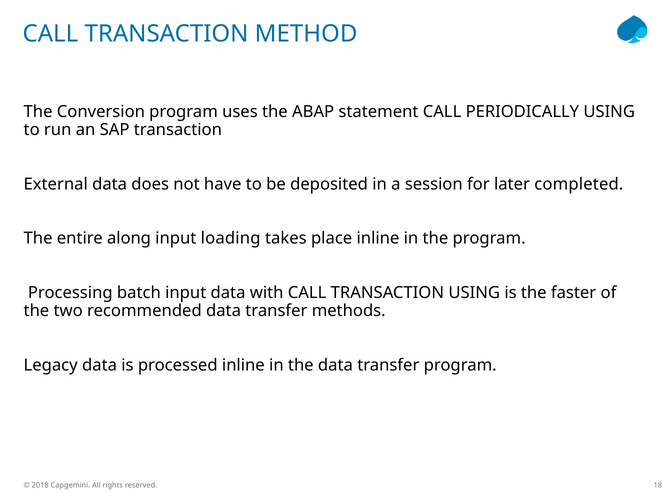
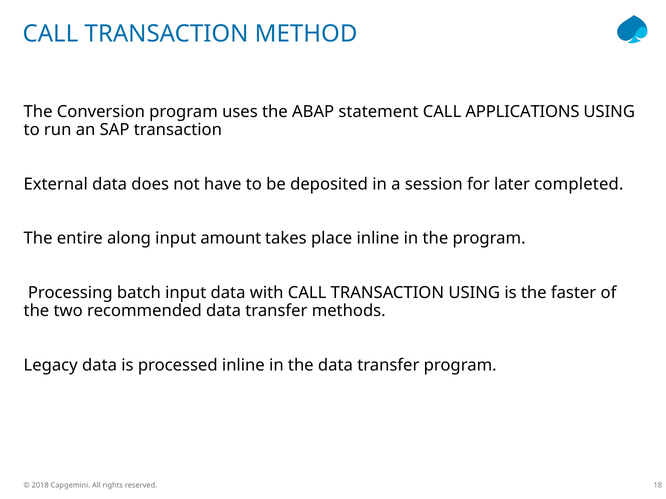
PERIODICALLY: PERIODICALLY -> APPLICATIONS (522, 112)
loading: loading -> amount (231, 239)
